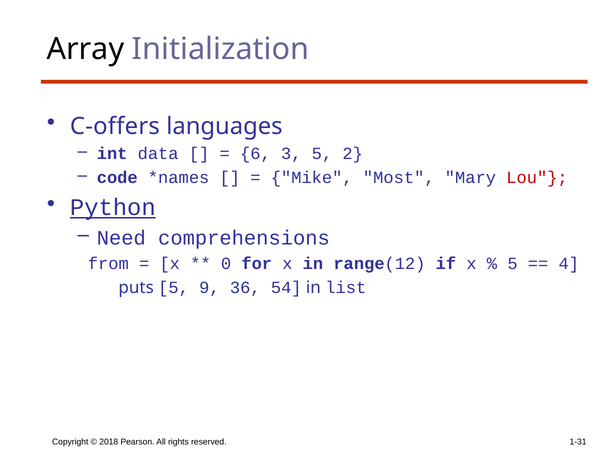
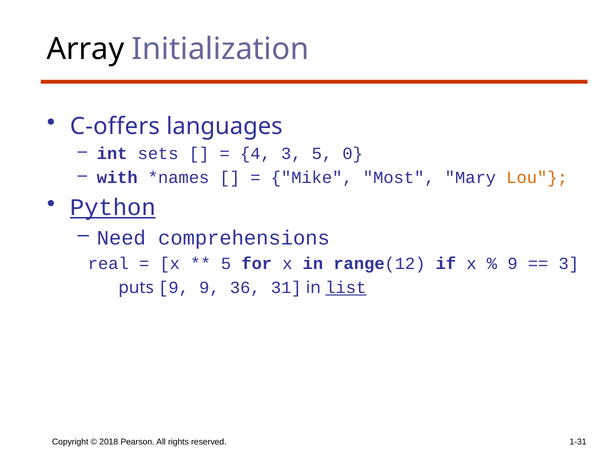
data: data -> sets (158, 154)
6: 6 -> 4 (255, 154)
2: 2 -> 0 (353, 154)
code: code -> with (117, 178)
Lou″ colour: red -> orange (537, 178)
from: from -> real (108, 263)
0: 0 -> 5 (226, 263)
5: 5 -> 9 (513, 263)
4: 4 -> 3 (569, 263)
puts 5: 5 -> 9 (174, 287)
54: 54 -> 31 (286, 287)
list underline: none -> present (346, 287)
